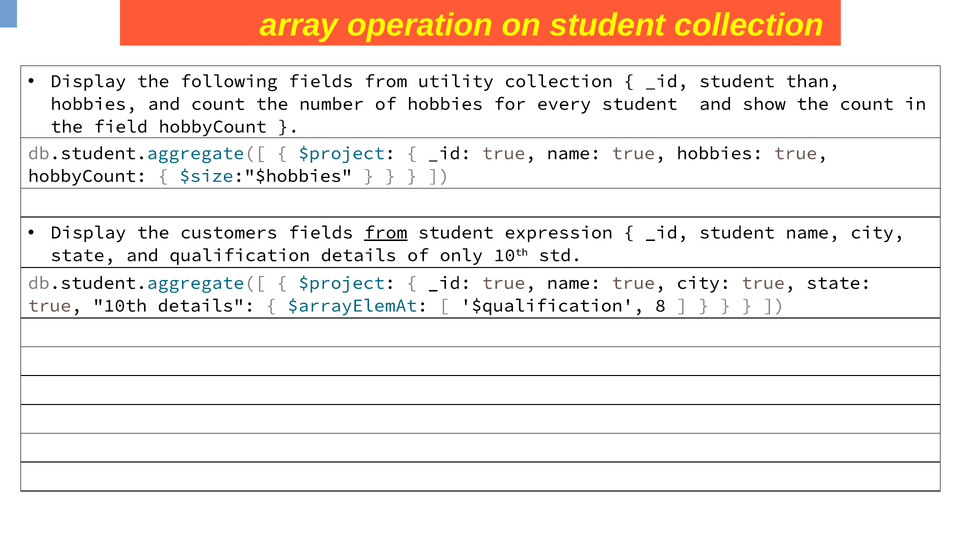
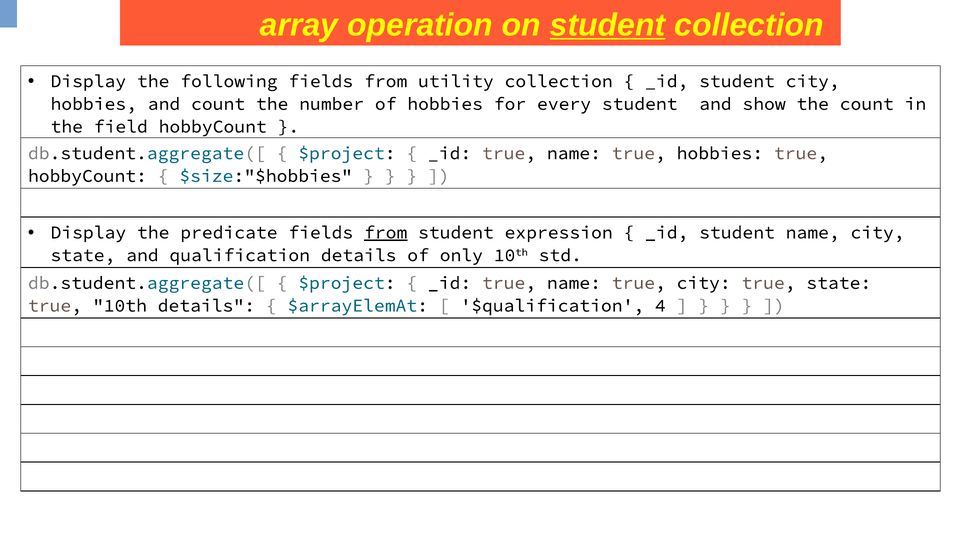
student underline: none -> present (608, 25)
student than: than -> city (813, 81)
customers: customers -> predicate (229, 233)
8: 8 -> 4 (660, 306)
